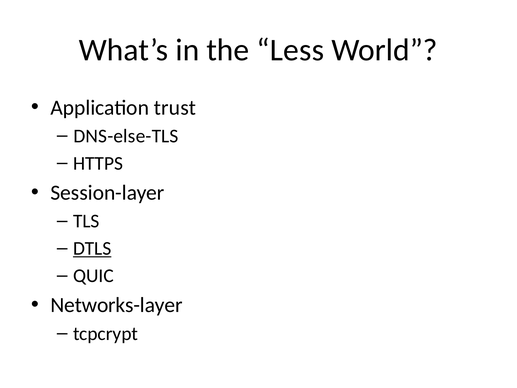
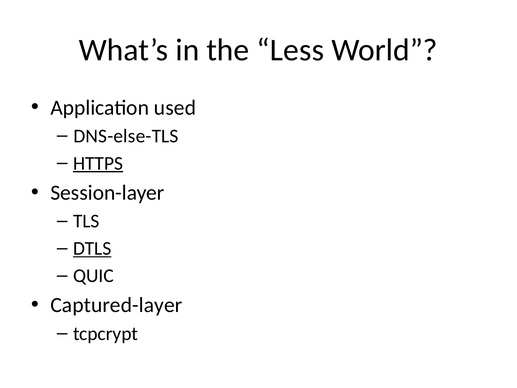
trust: trust -> used (175, 107)
HTTPS underline: none -> present (98, 163)
Networks-layer: Networks-layer -> Captured-layer (116, 305)
